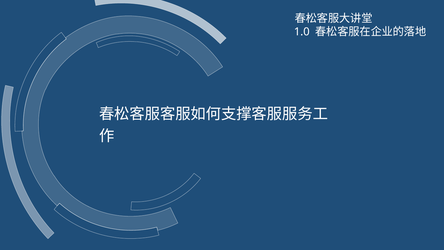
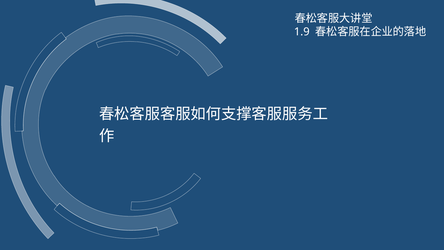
1.0: 1.0 -> 1.9 (302, 32)
